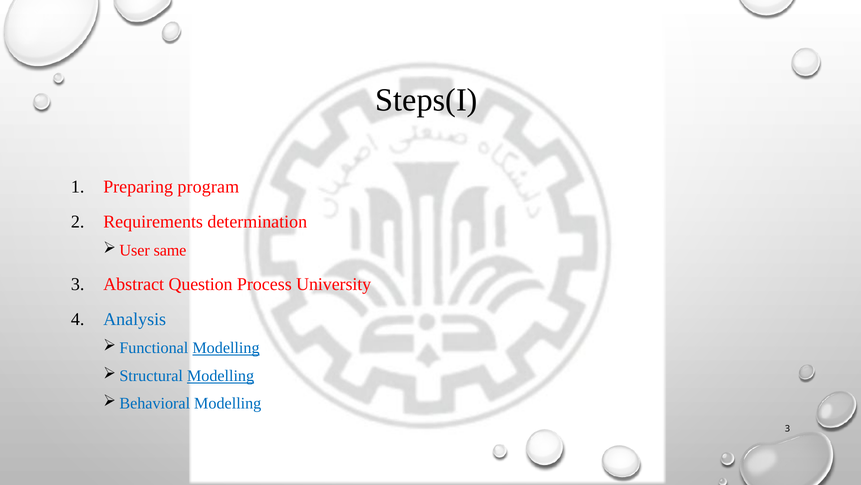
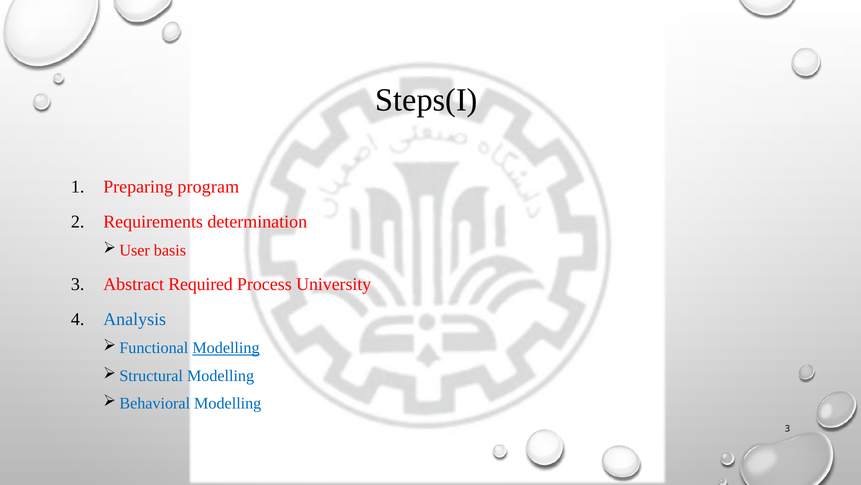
same: same -> basis (170, 250)
Question: Question -> Required (201, 284)
Modelling underline: present -> none (221, 375)
